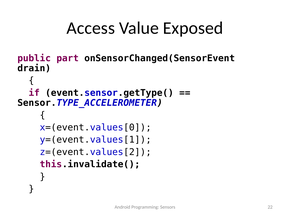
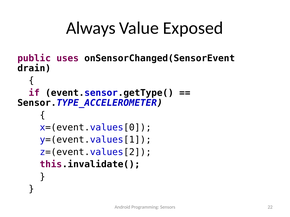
Access: Access -> Always (91, 28)
part: part -> uses (68, 58)
